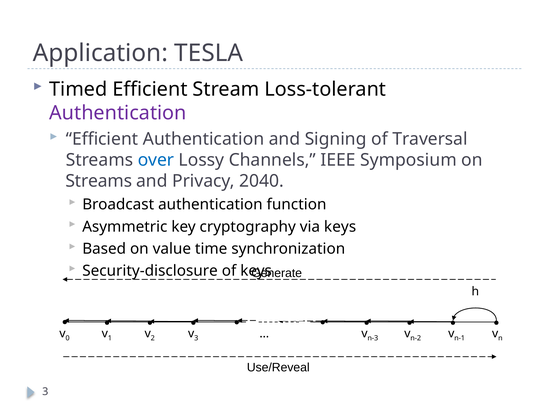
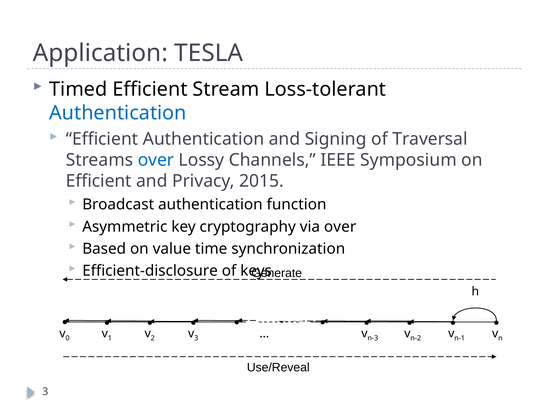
Authentication colour: purple -> blue (118, 113)
Streams: Streams -> Efficient (99, 181)
2040: 2040 -> 2015 (262, 181)
via keys: keys -> over (340, 226)
Security-disclosure: Security-disclosure -> Efficient-disclosure (150, 271)
